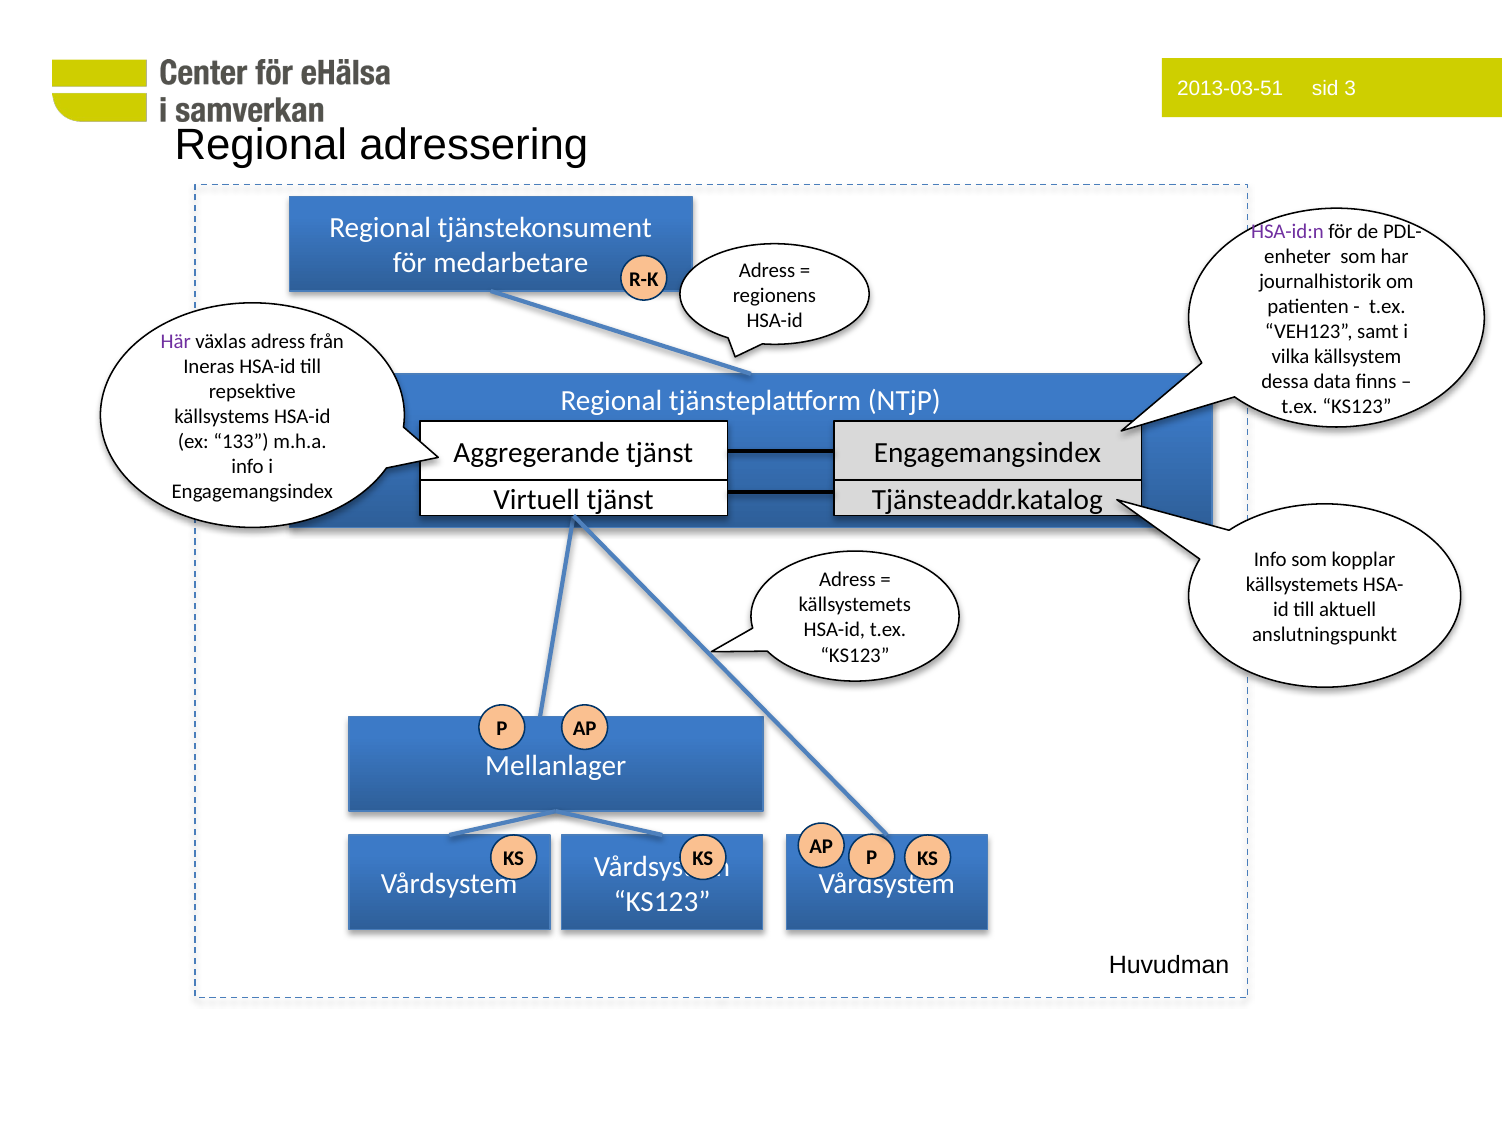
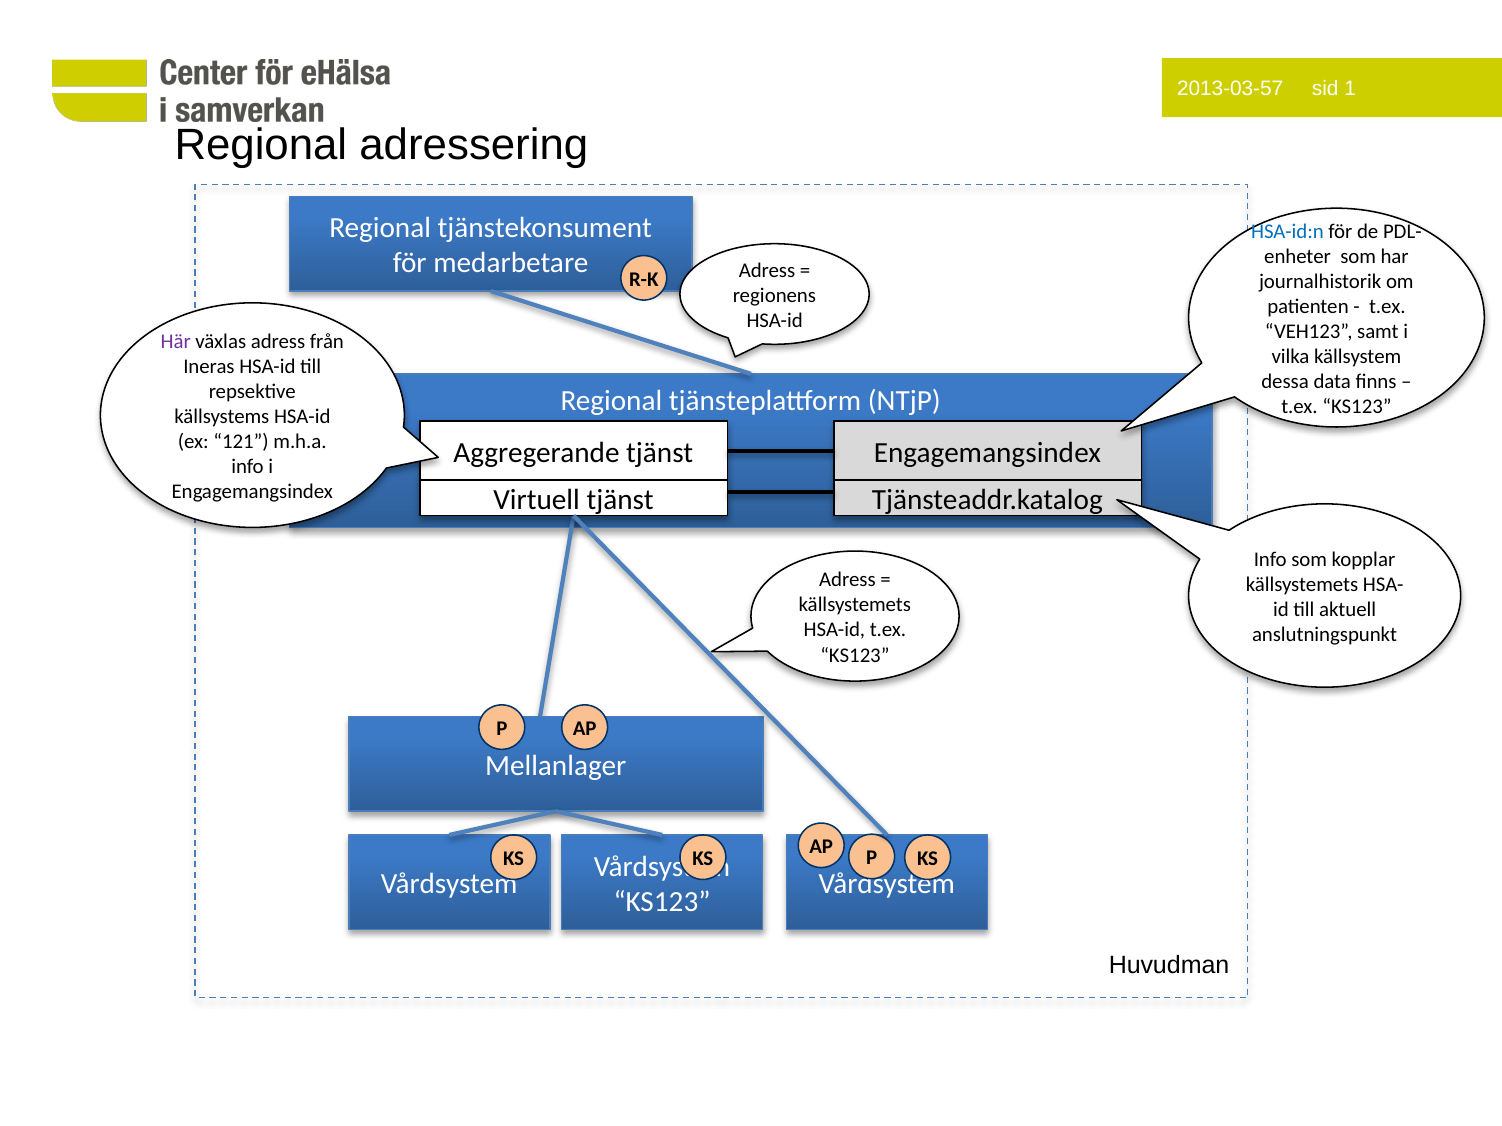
2013-03-51: 2013-03-51 -> 2013-03-57 (1230, 89)
3: 3 -> 1 (1350, 89)
HSA-id:n colour: purple -> blue (1287, 231)
133: 133 -> 121 (241, 442)
